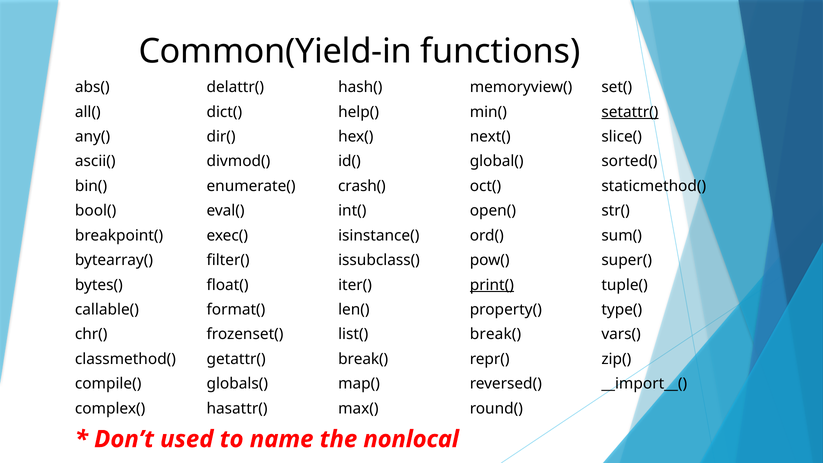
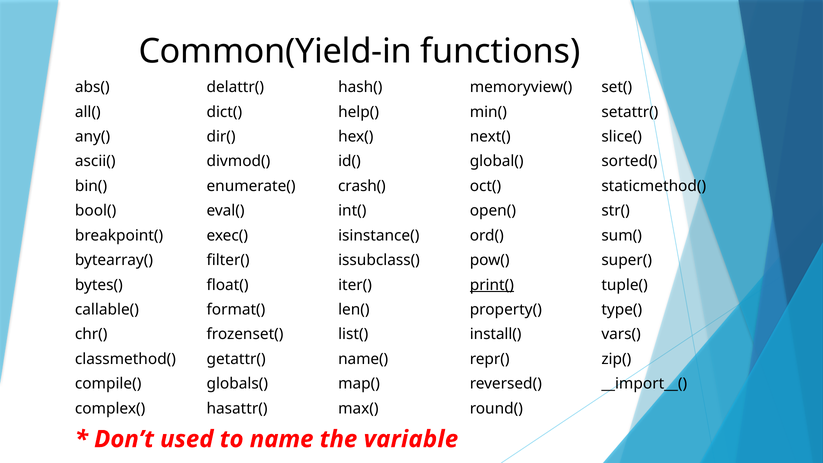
setattr( underline: present -> none (630, 112)
list( break(: break( -> install( (496, 334)
getattr( break(: break( -> name( (363, 359)
nonlocal: nonlocal -> variable (411, 439)
